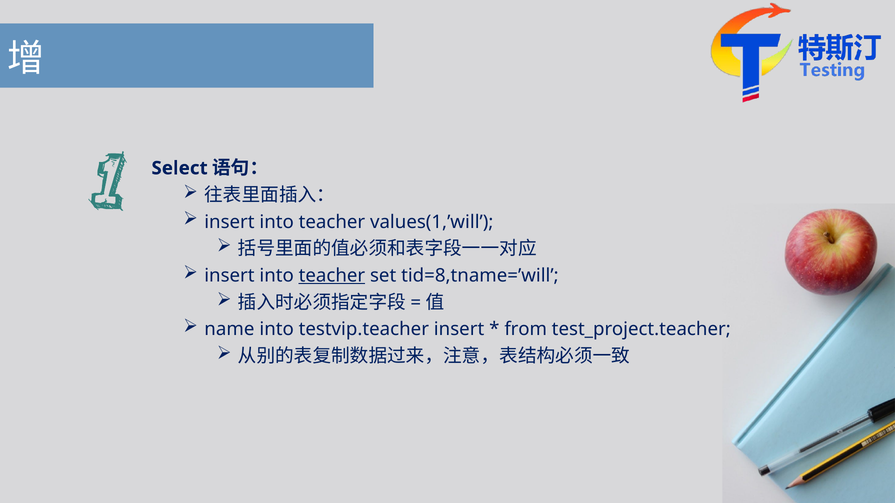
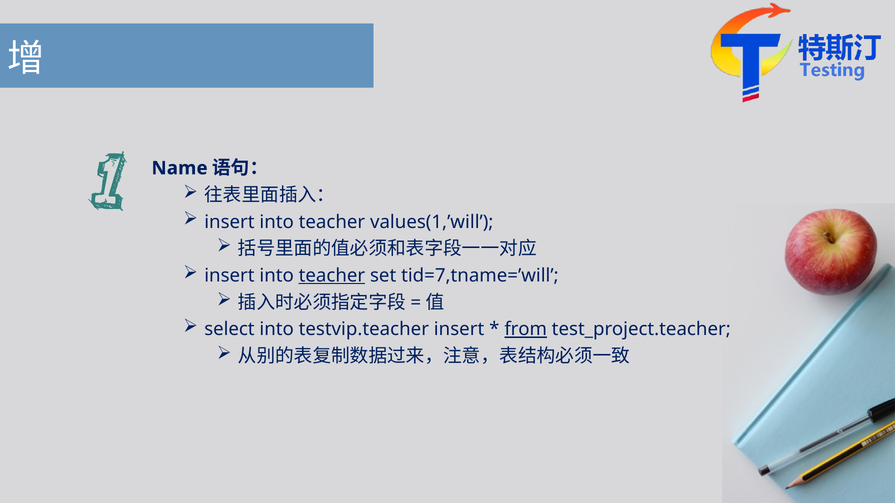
Select: Select -> Name (180, 168)
tid=8,tname=’will: tid=8,tname=’will -> tid=7,tname=’will (480, 276)
name: name -> select (229, 330)
from underline: none -> present (526, 330)
